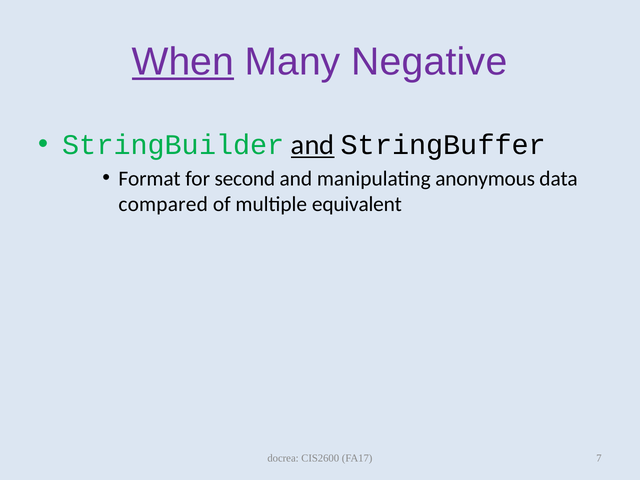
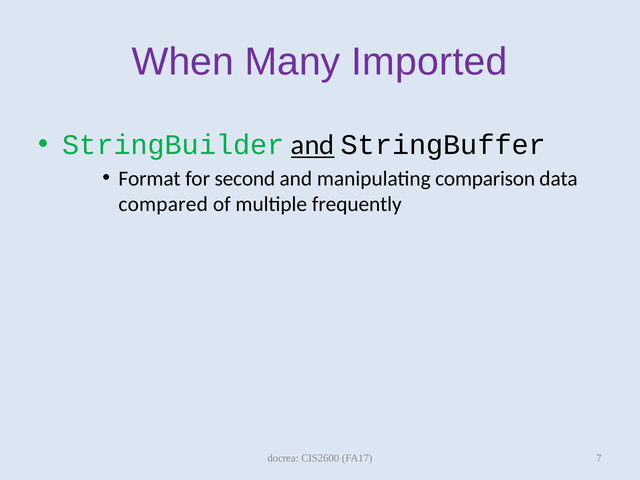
When underline: present -> none (183, 62)
Negative: Negative -> Imported (429, 62)
anonymous: anonymous -> comparison (485, 179)
equivalent: equivalent -> frequently (357, 204)
